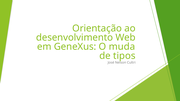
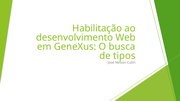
Orientação: Orientação -> Habilitação (97, 28)
muda: muda -> busca (122, 47)
